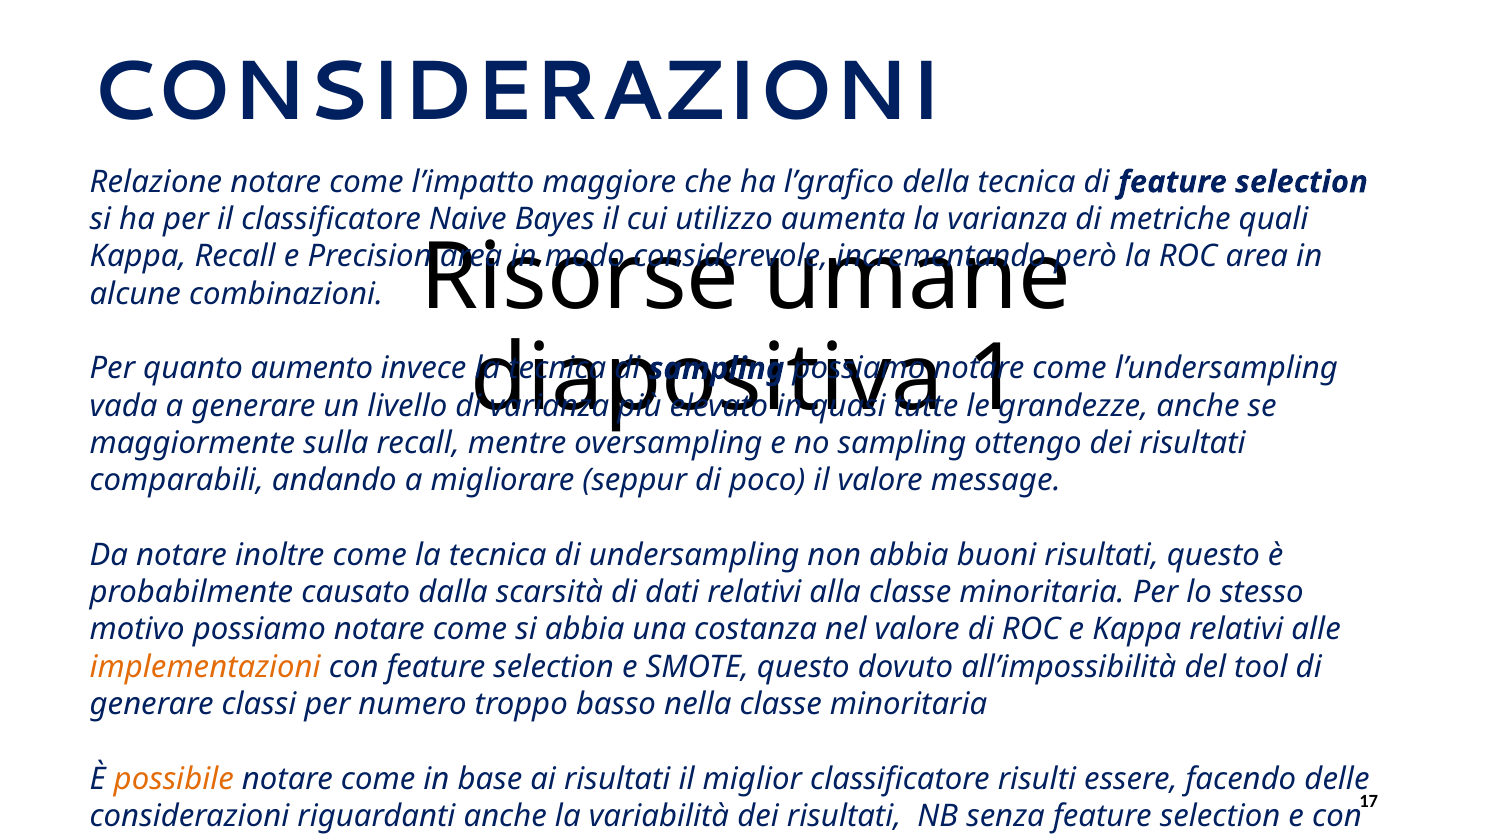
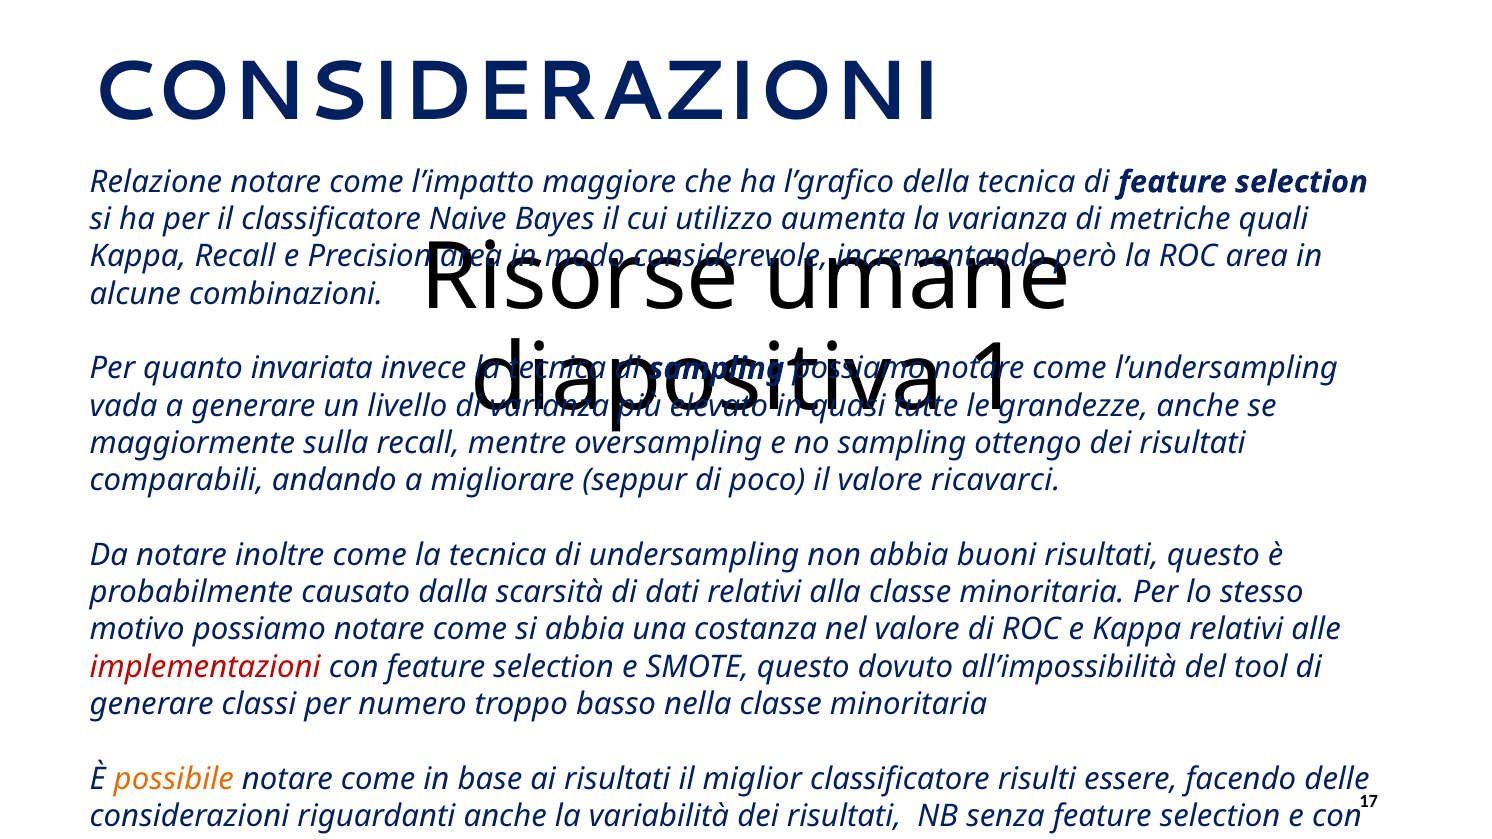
aumento: aumento -> invariata (312, 369)
message: message -> ricavarci (996, 481)
implementazioni colour: orange -> red (205, 667)
